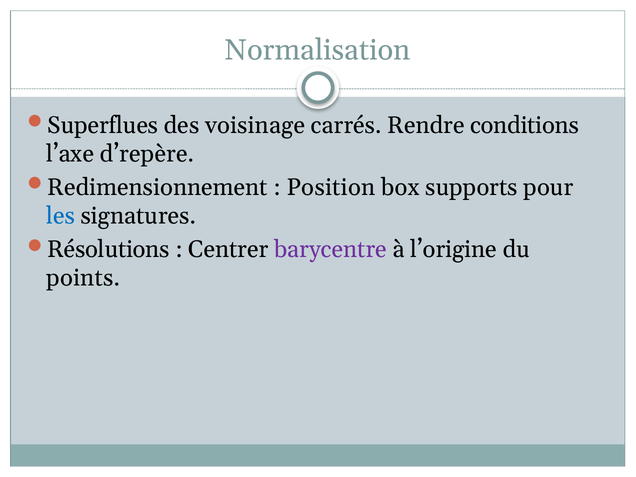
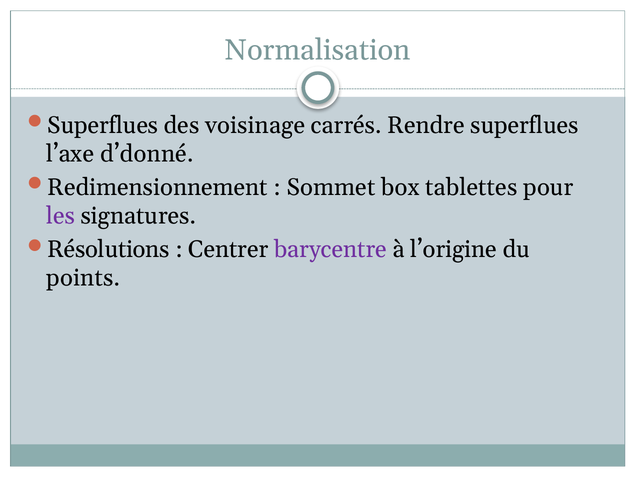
Rendre conditions: conditions -> superflues (524, 125)
d’repère: d’repère -> d’donné (147, 154)
Position: Position -> Sommet (331, 187)
supports: supports -> tablettes (471, 187)
les colour: blue -> purple (61, 216)
